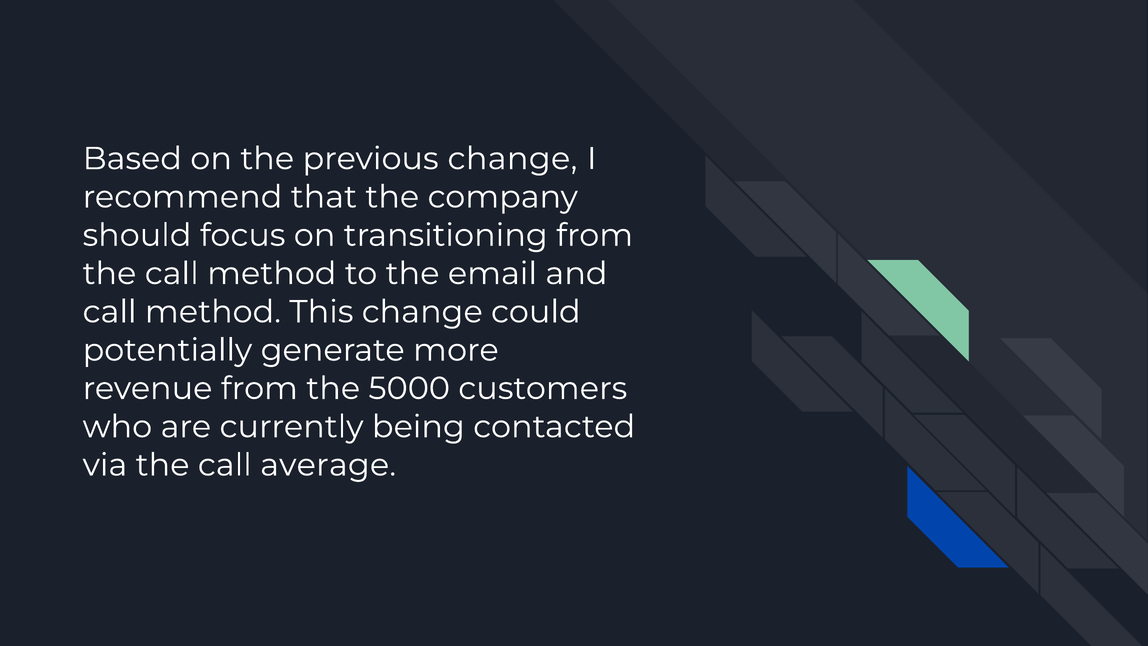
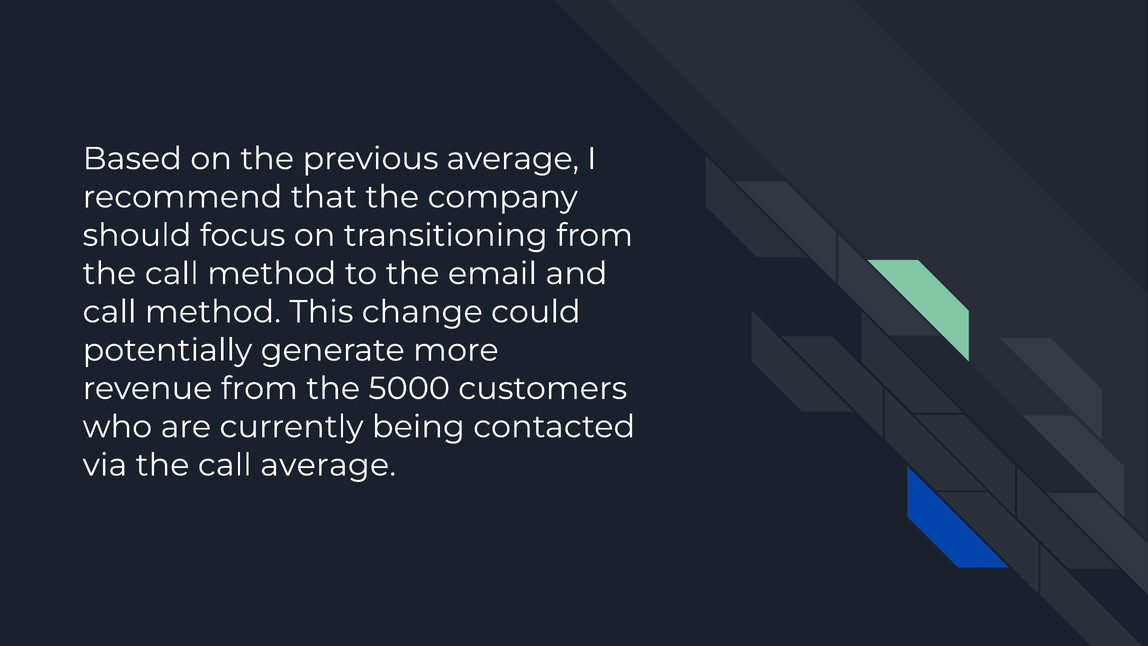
previous change: change -> average (513, 159)
